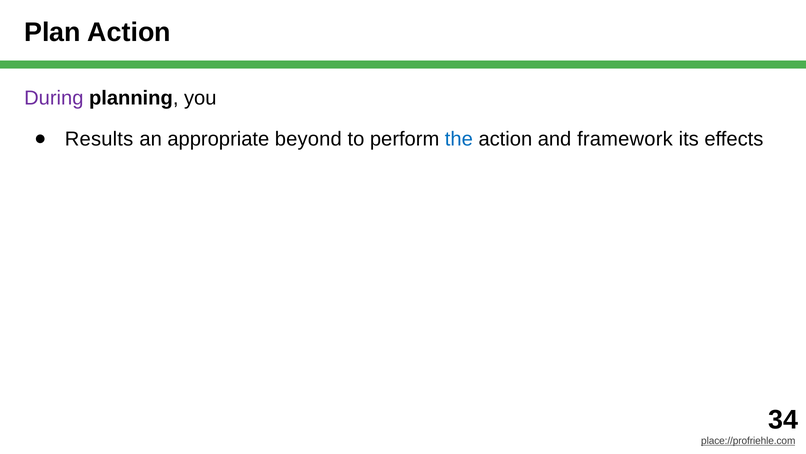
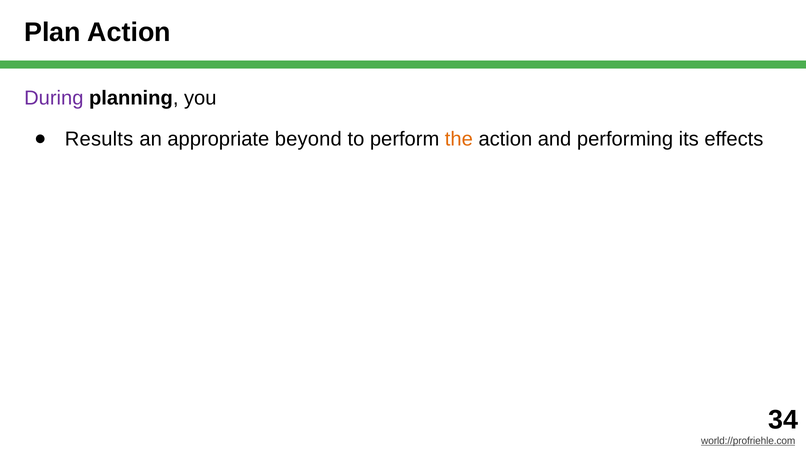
the colour: blue -> orange (459, 139)
framework: framework -> performing (625, 139)
place://profriehle.com: place://profriehle.com -> world://profriehle.com (748, 440)
